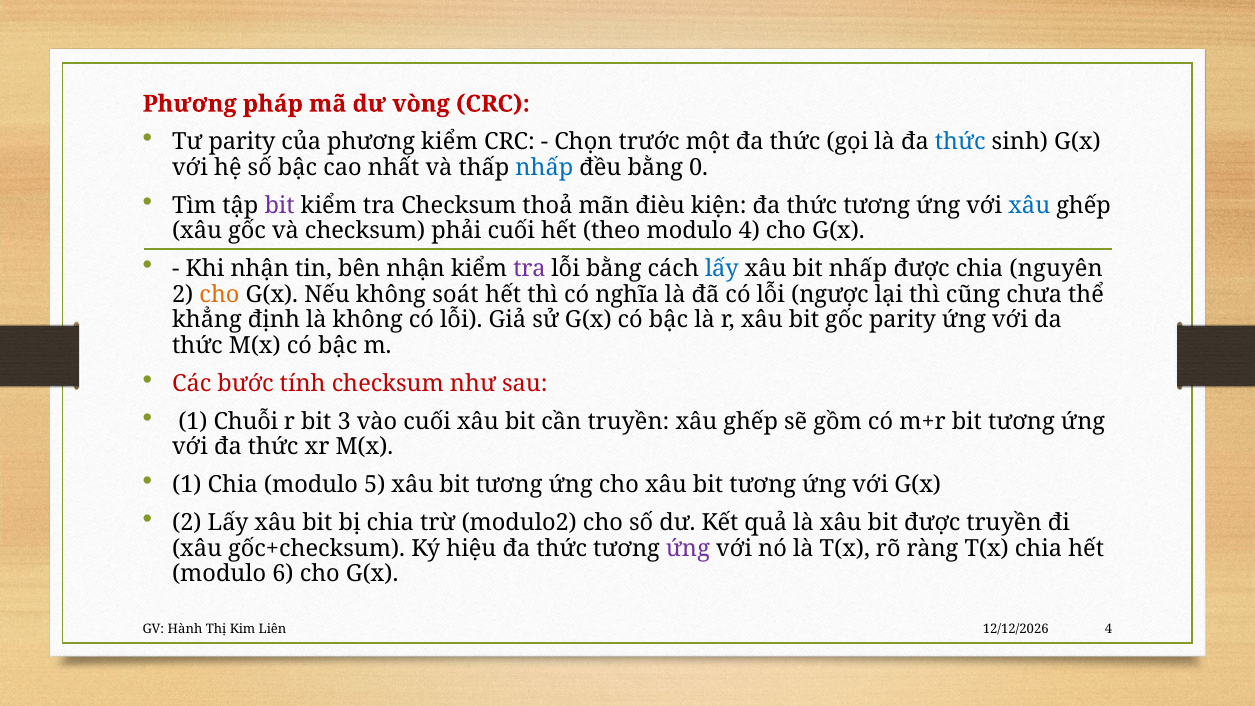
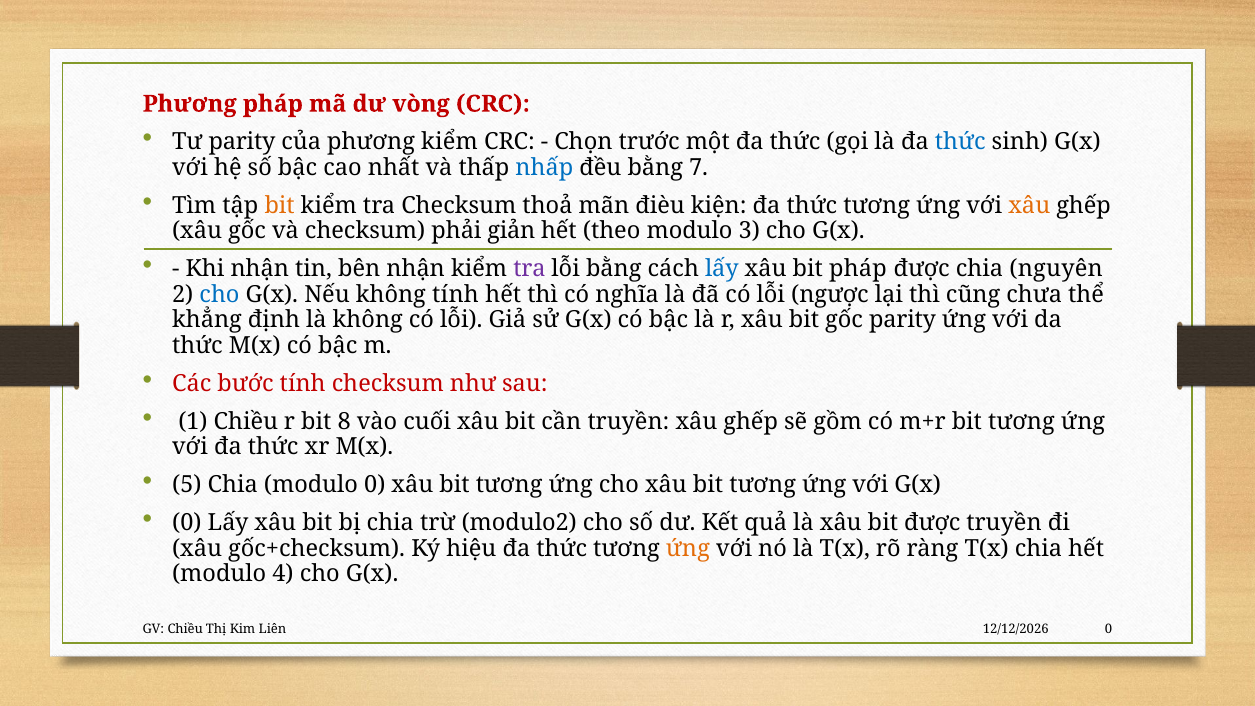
0: 0 -> 7 (699, 167)
bit colour: purple -> orange (280, 205)
xâu colour: blue -> orange (1029, 205)
phải cuối: cuối -> giản (511, 231)
modulo 4: 4 -> 3 (749, 231)
bit nhấp: nhấp -> pháp (858, 269)
cho colour: orange -> blue (219, 294)
không soát: soát -> tính (456, 294)
1 Chuỗi: Chuỗi -> Chiều (246, 421)
3: 3 -> 8 (344, 421)
1: 1 -> 5 (187, 485)
modulo 5: 5 -> 0 (375, 485)
2: 2 -> 0 (187, 523)
ứng colour: purple -> orange (688, 548)
6: 6 -> 4 (283, 574)
GV Hành: Hành -> Chiều (185, 629)
Liên 4: 4 -> 0 (1109, 629)
